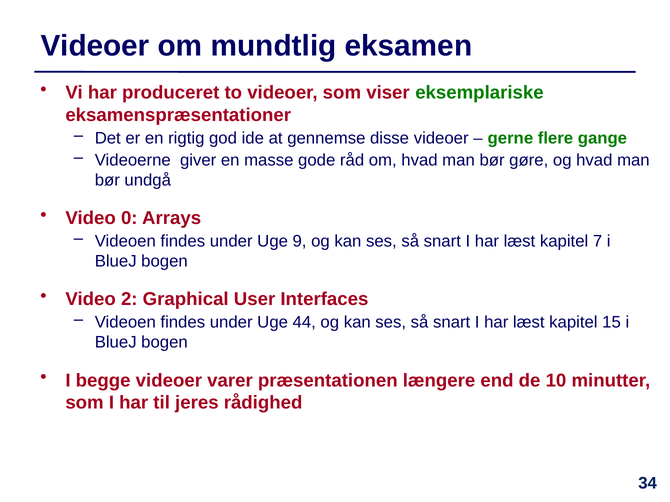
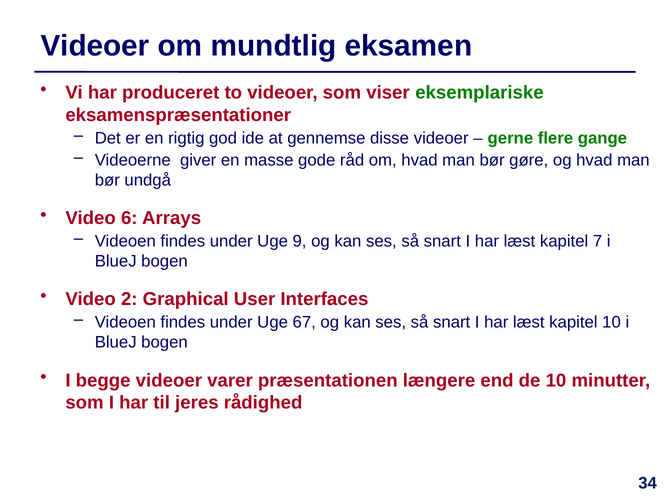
0: 0 -> 6 (129, 218)
44: 44 -> 67 (304, 323)
kapitel 15: 15 -> 10 (612, 323)
